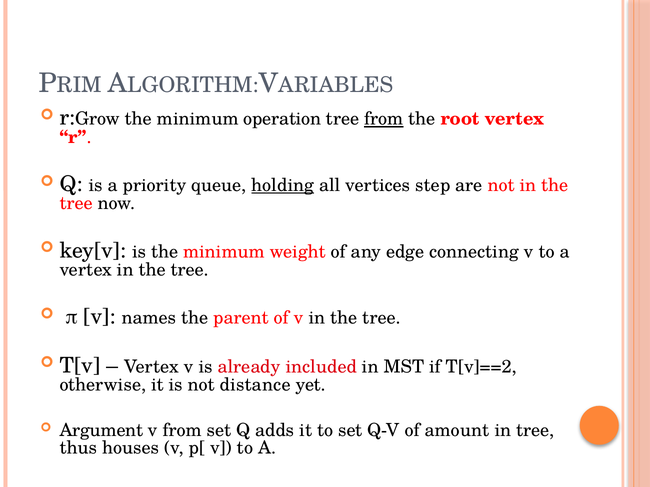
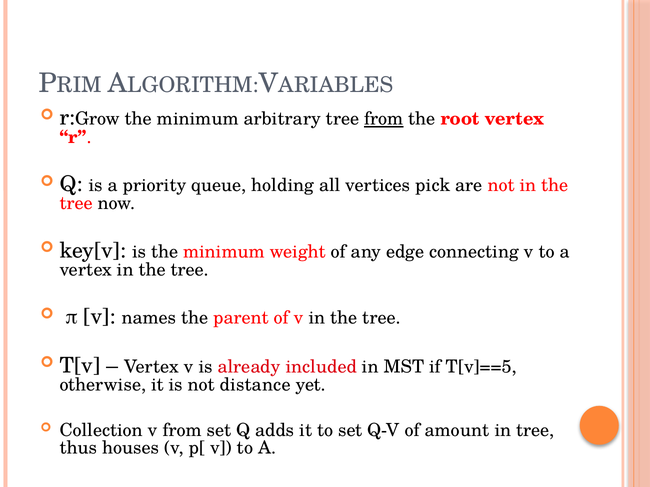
operation: operation -> arbitrary (282, 119)
holding underline: present -> none (283, 185)
step: step -> pick (433, 185)
T[v]==2: T[v]==2 -> T[v]==5 (481, 367)
Argument: Argument -> Collection (101, 431)
